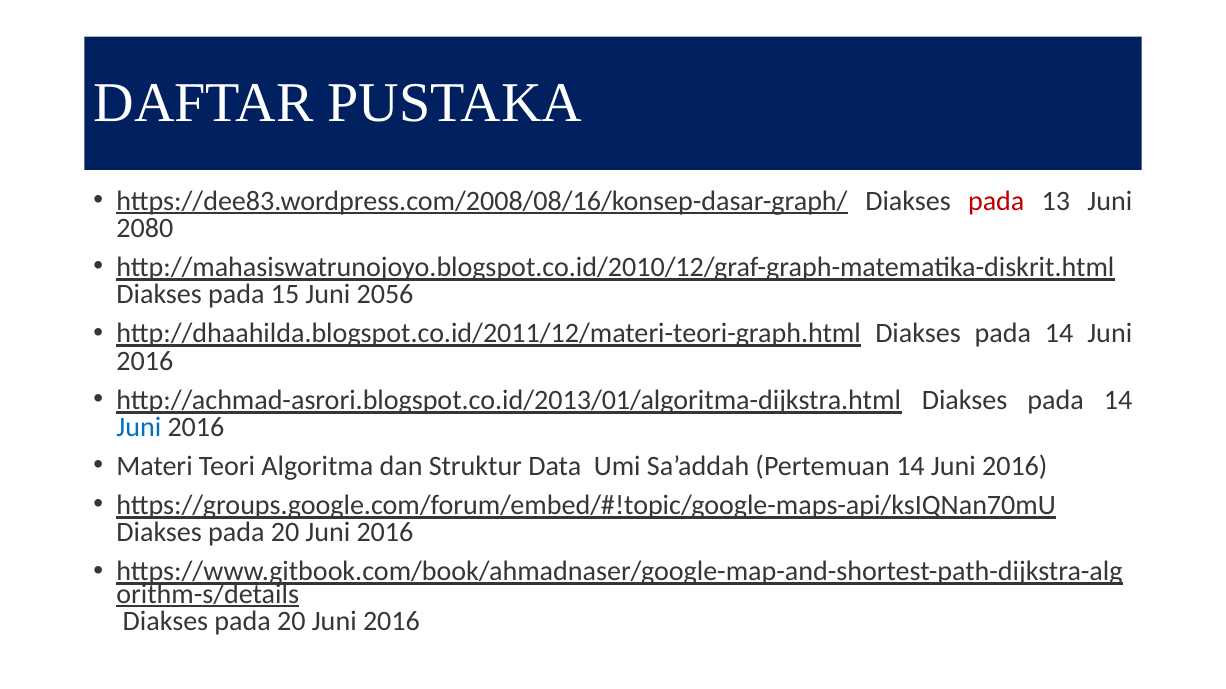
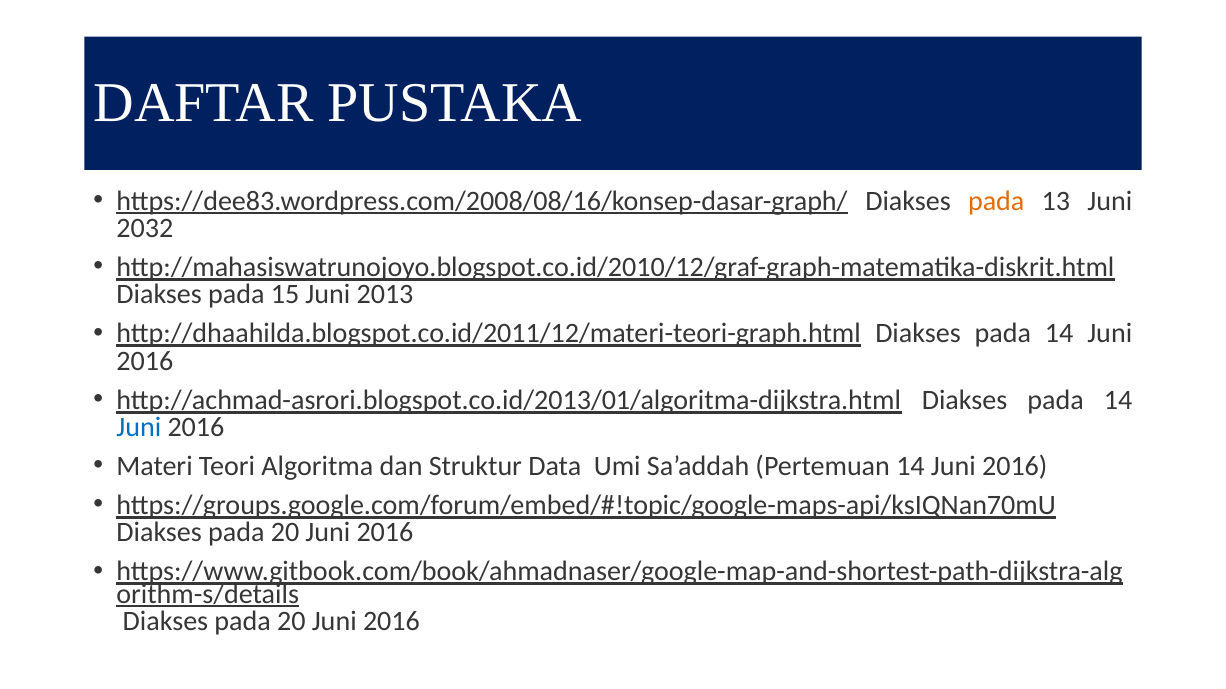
pada colour: red -> orange (996, 201)
2080: 2080 -> 2032 (145, 228)
2056: 2056 -> 2013 (385, 295)
